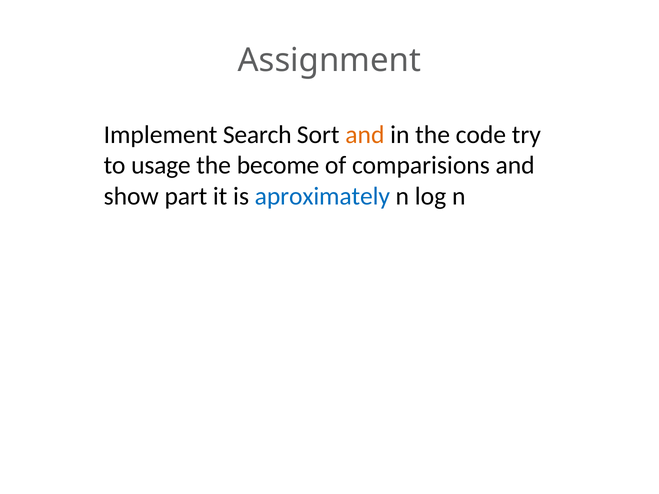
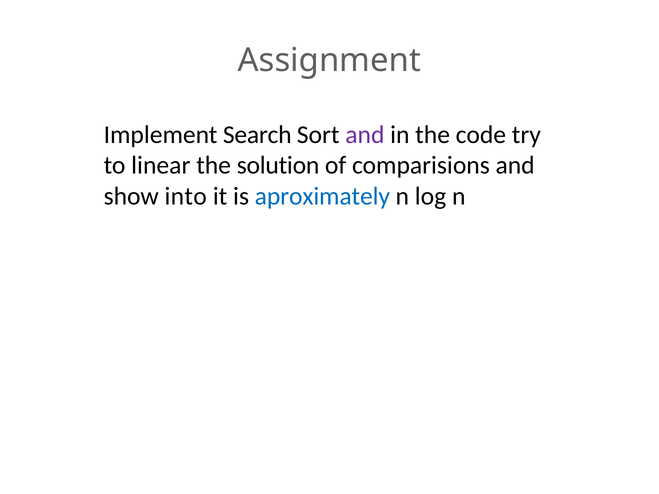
and colour: orange -> purple (365, 135)
usage: usage -> linear (161, 166)
become: become -> solution (278, 166)
part: part -> into (186, 196)
